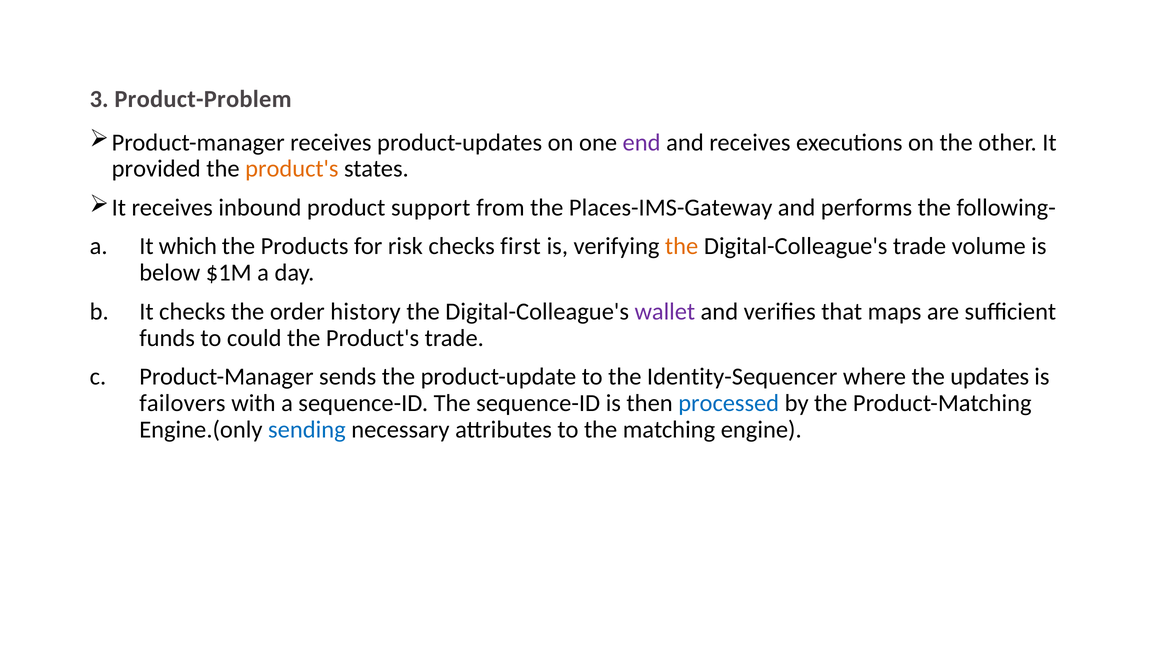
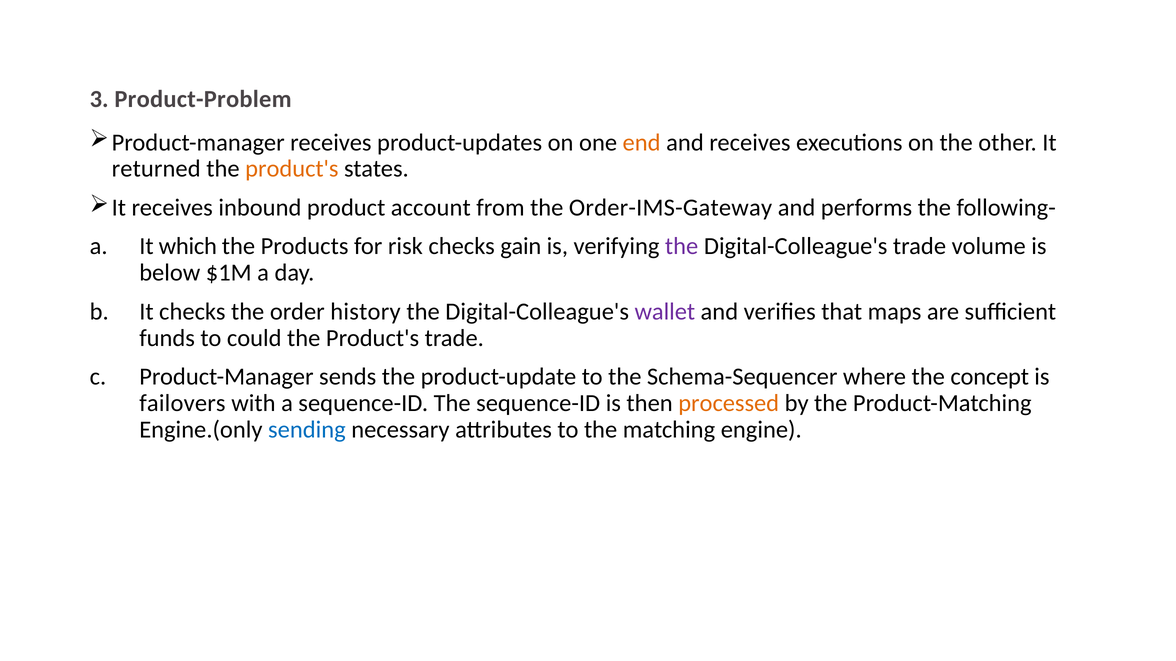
end colour: purple -> orange (642, 143)
provided: provided -> returned (156, 169)
support: support -> account (431, 208)
Places-IMS-Gateway: Places-IMS-Gateway -> Order-IMS-Gateway (671, 208)
first: first -> gain (521, 247)
the colour: orange -> purple (682, 247)
Identity-Sequencer: Identity-Sequencer -> Schema-Sequencer (742, 377)
updates: updates -> concept (990, 377)
processed colour: blue -> orange (729, 404)
